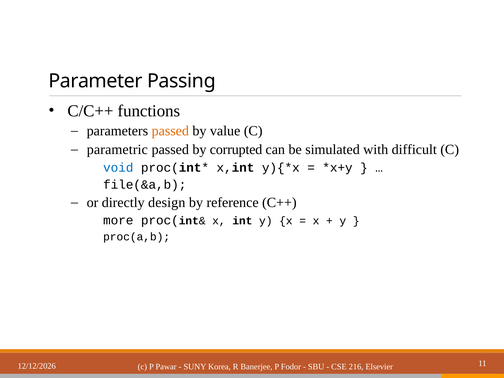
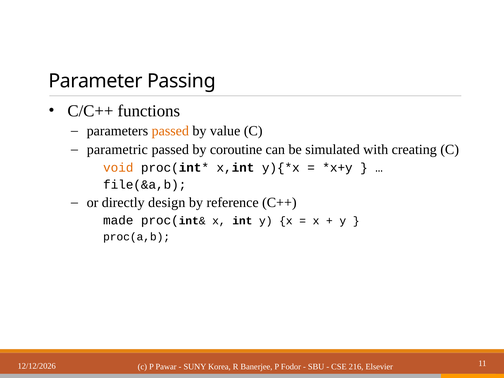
corrupted: corrupted -> coroutine (236, 150)
difficult: difficult -> creating (414, 150)
void colour: blue -> orange (118, 168)
more: more -> made (118, 220)
